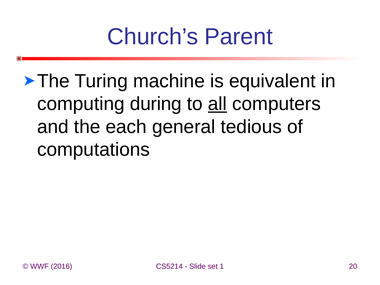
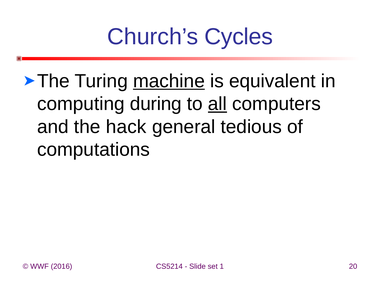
Parent: Parent -> Cycles (239, 37)
machine underline: none -> present (169, 81)
each: each -> hack (126, 127)
